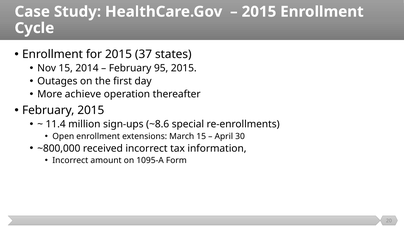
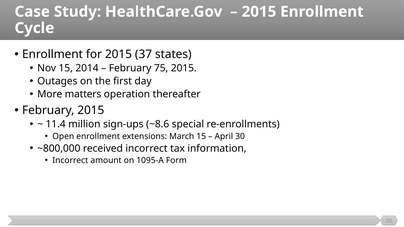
95: 95 -> 75 (161, 68)
achieve: achieve -> matters (83, 94)
